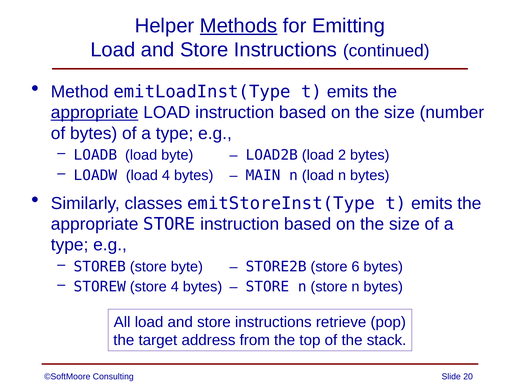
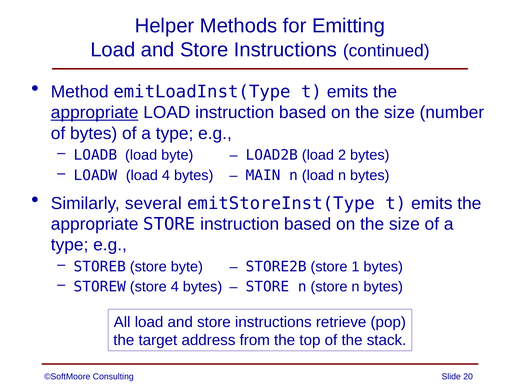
Methods underline: present -> none (239, 26)
classes: classes -> several (153, 203)
6: 6 -> 1 (355, 267)
